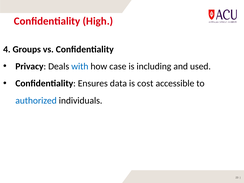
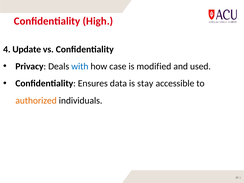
Groups: Groups -> Update (27, 49)
including: including -> modified (154, 66)
cost: cost -> stay (145, 83)
authorized colour: blue -> orange (36, 101)
